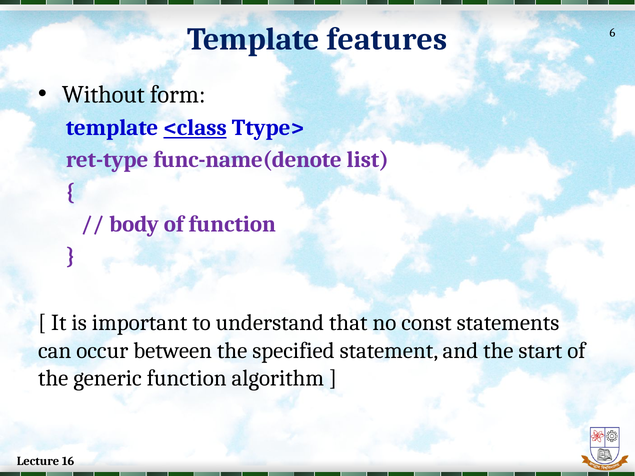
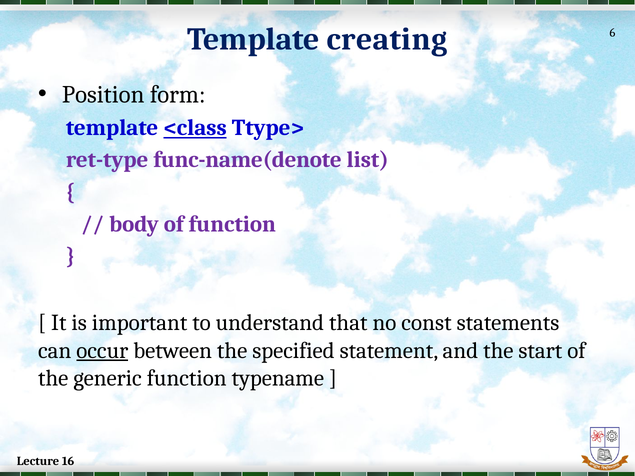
features: features -> creating (387, 39)
Without: Without -> Position (103, 95)
occur underline: none -> present (102, 351)
algorithm: algorithm -> typename (278, 378)
